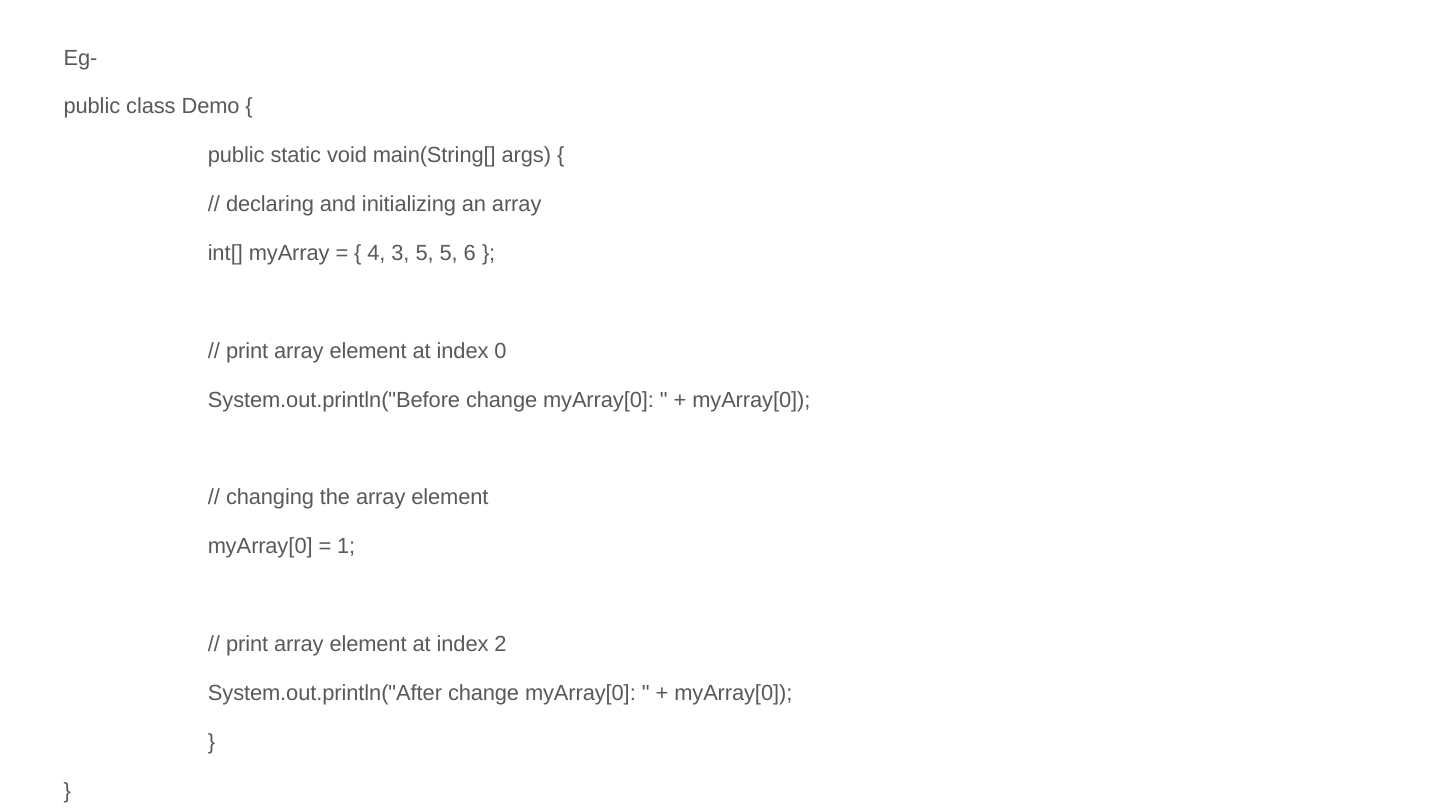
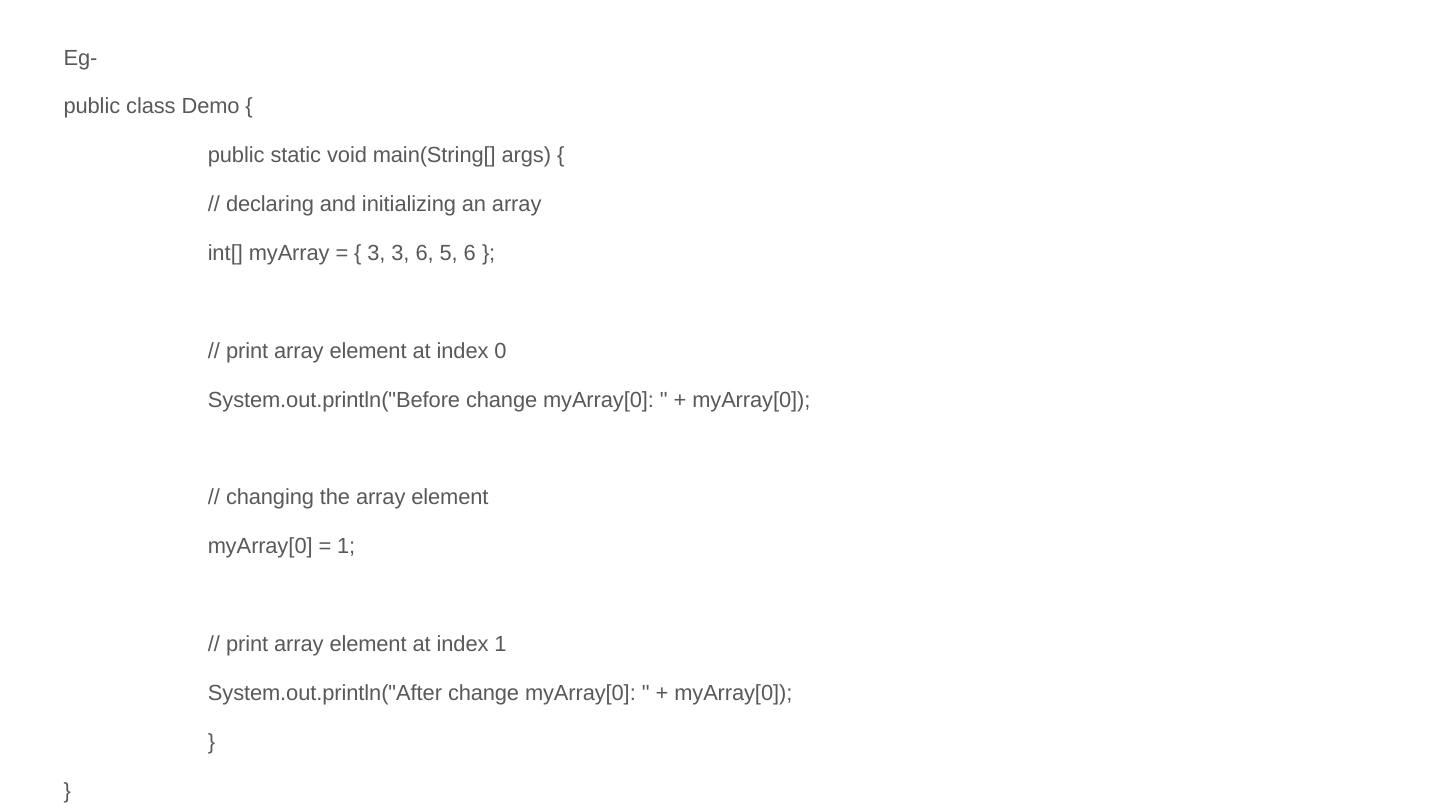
4: 4 -> 3 (376, 253)
3 5: 5 -> 6 (425, 253)
index 2: 2 -> 1 (501, 644)
